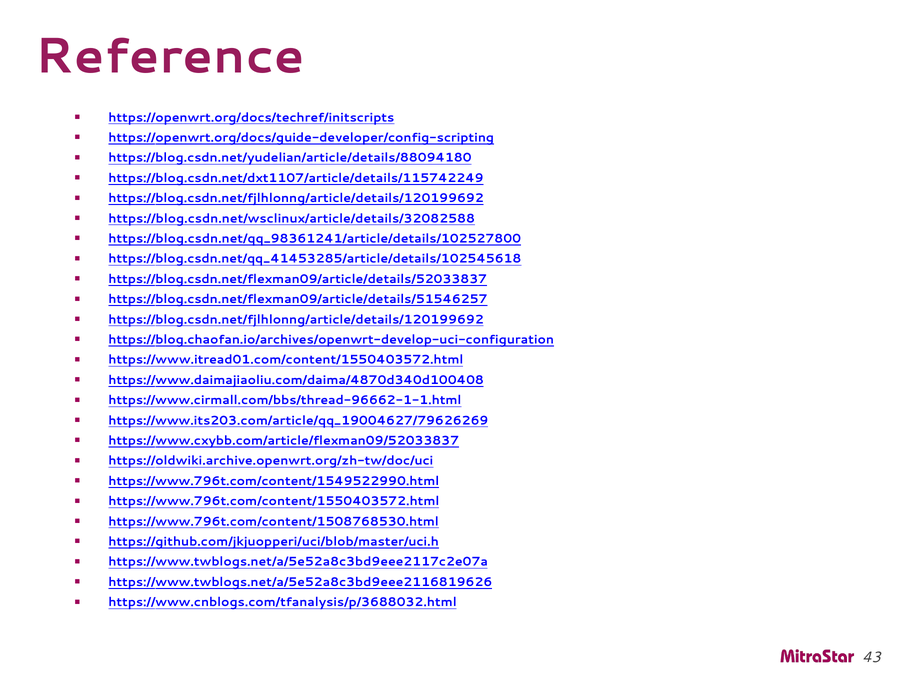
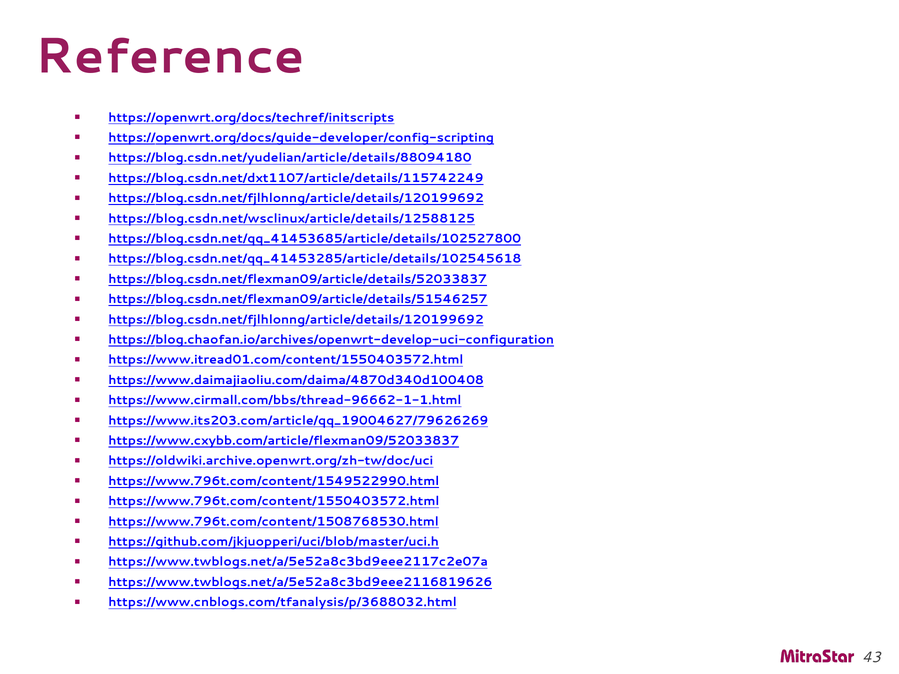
https://blog.csdn.net/wsclinux/article/details/32082588: https://blog.csdn.net/wsclinux/article/details/32082588 -> https://blog.csdn.net/wsclinux/article/details/12588125 (292, 219)
https://blog.csdn.net/qq_98361241/article/details/102527800: https://blog.csdn.net/qq_98361241/article/details/102527800 -> https://blog.csdn.net/qq_41453685/article/details/102527800 (315, 239)
